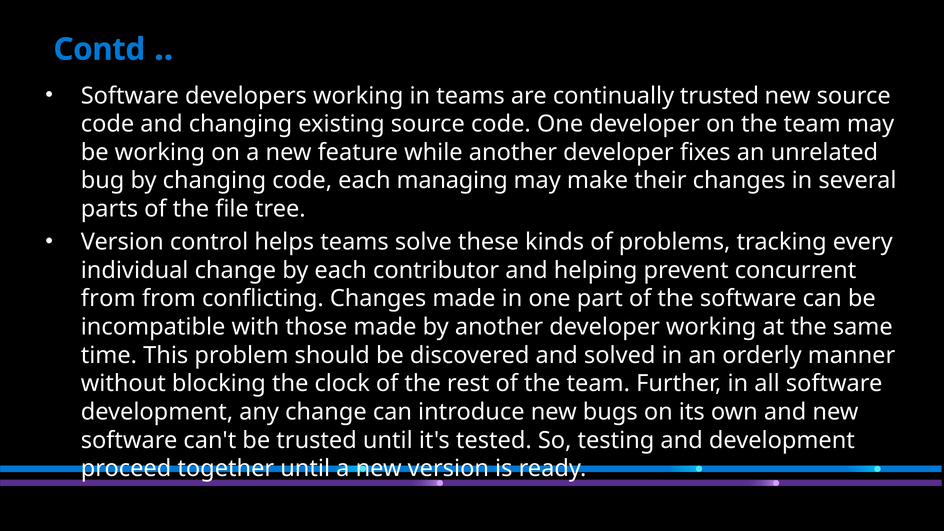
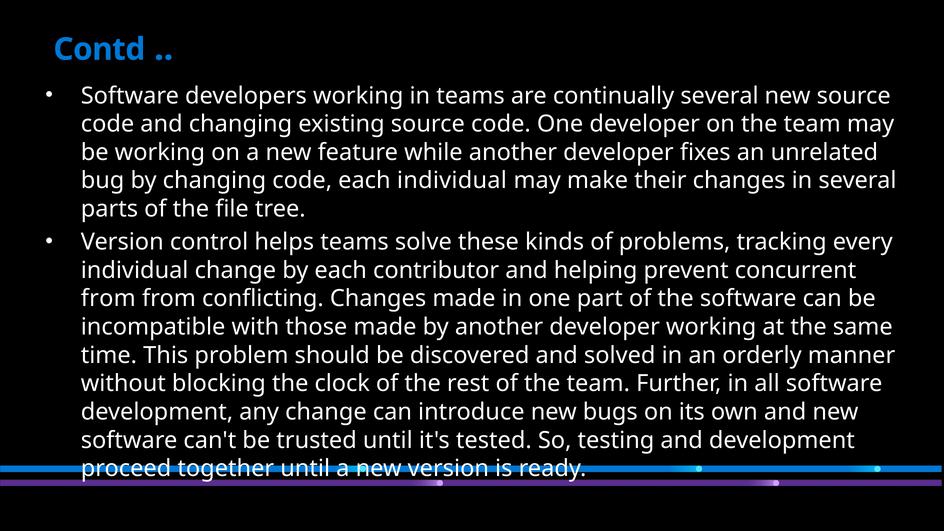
continually trusted: trusted -> several (720, 96)
each managing: managing -> individual (452, 181)
